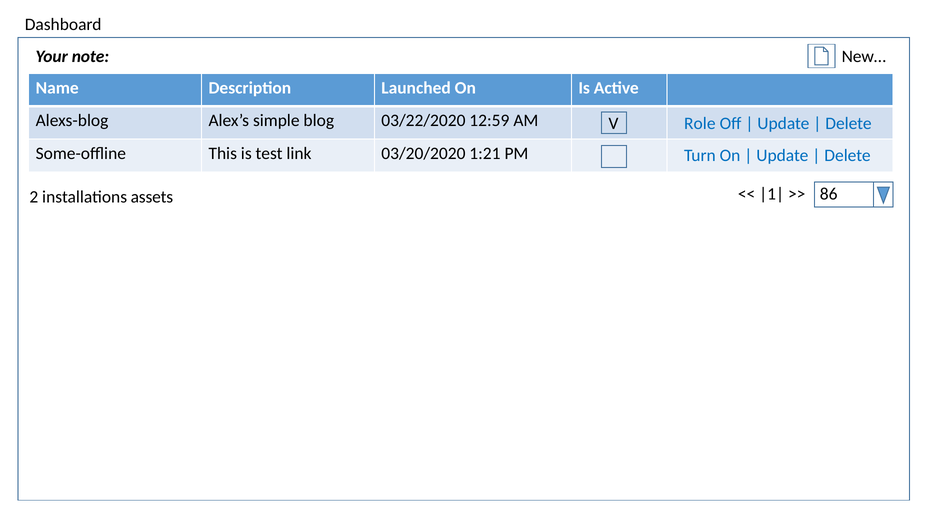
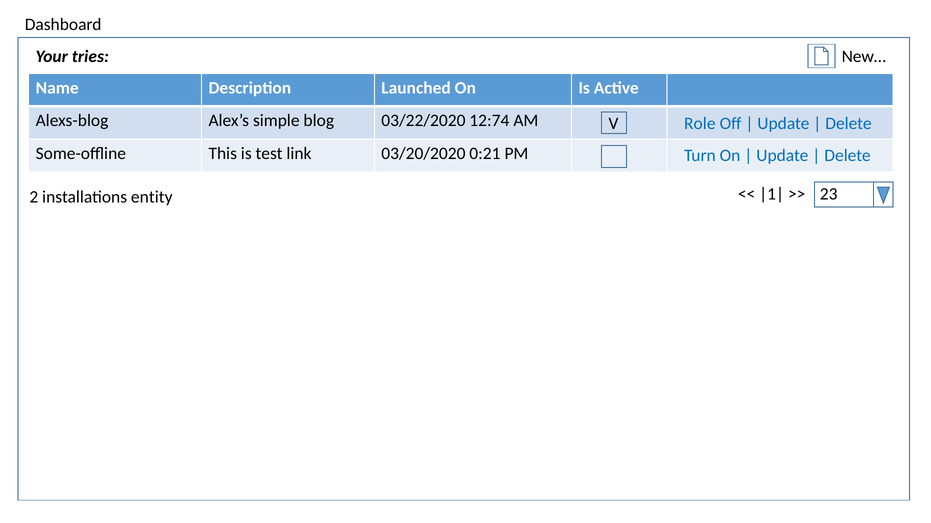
note: note -> tries (90, 57)
12:59: 12:59 -> 12:74 (489, 121)
1:21: 1:21 -> 0:21 (485, 154)
assets: assets -> entity (152, 197)
86: 86 -> 23 (829, 194)
